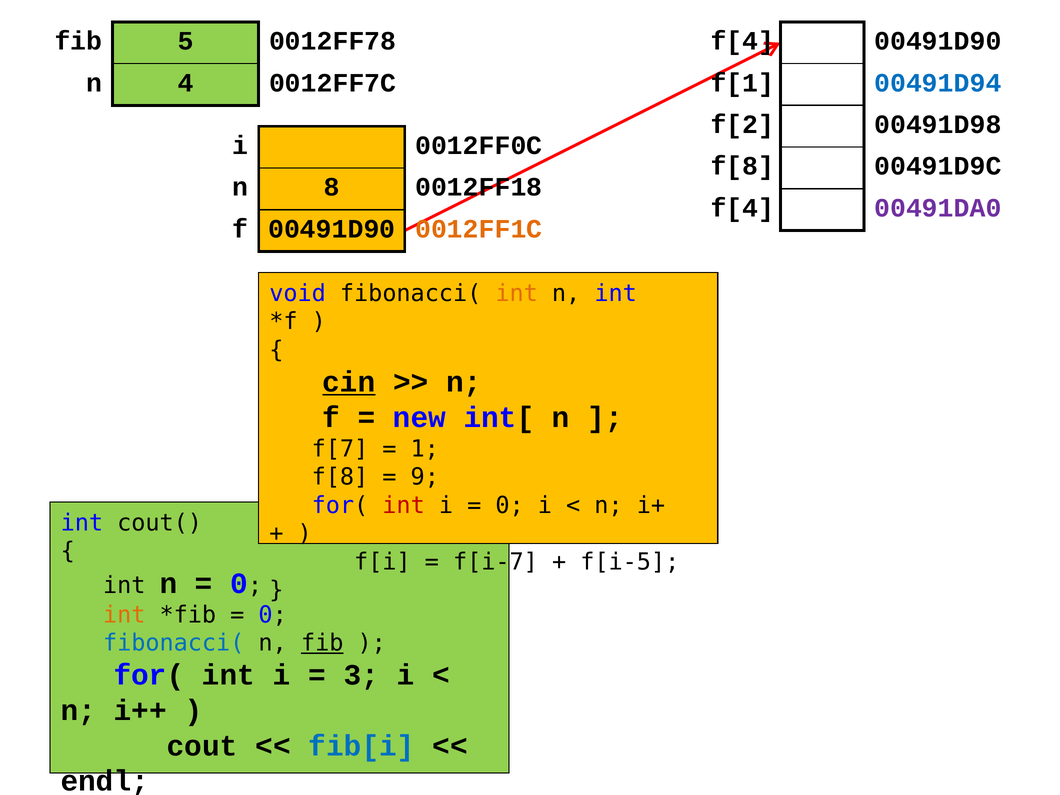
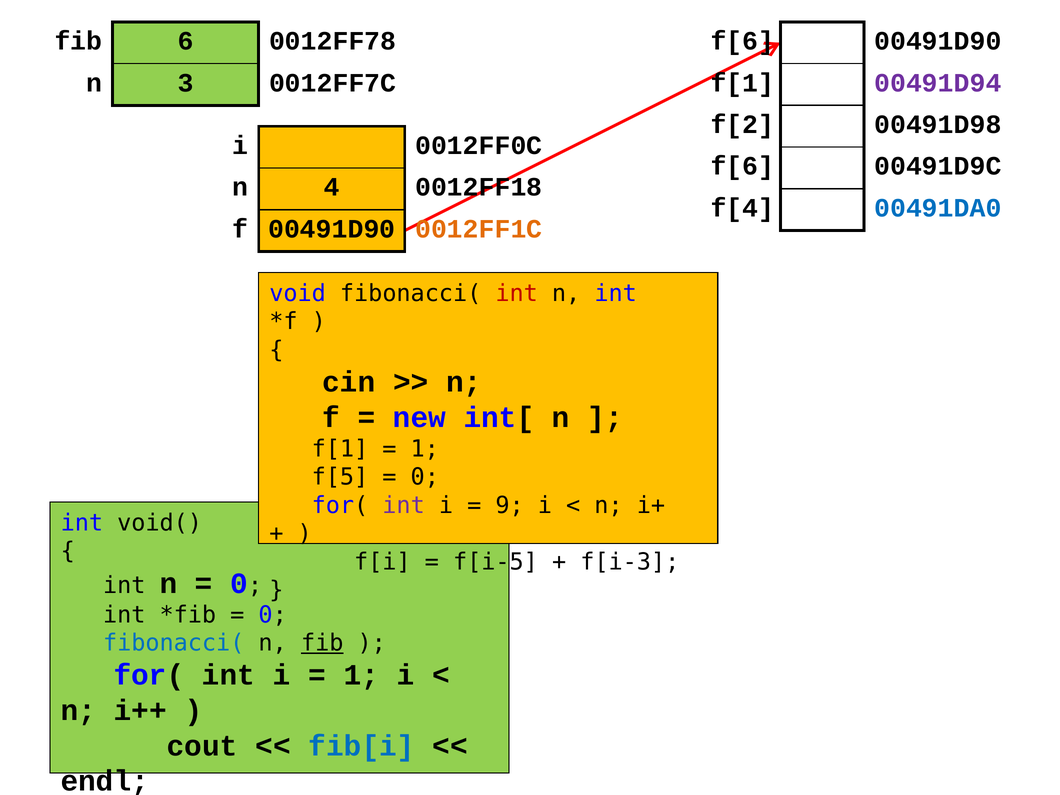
5: 5 -> 6 (186, 41)
f[4: f[4 -> f[6 (742, 41)
4: 4 -> 3 (186, 83)
00491D94 colour: blue -> purple (938, 83)
f[8: f[8 -> f[6 (742, 166)
8: 8 -> 4 (332, 187)
00491DA0 colour: purple -> blue (938, 208)
int colour: orange -> red (517, 293)
cin underline: present -> none (349, 382)
f[7: f[7 -> f[1 (340, 449)
f[8: f[8 -> f[5 (340, 477)
9: 9 -> 0 (425, 477)
int colour: red -> purple (404, 505)
0: 0 -> 9 (510, 505)
cout(: cout( -> void( (160, 523)
f[i-7: f[i-7 -> f[i-5 (495, 562)
f[i-5: f[i-5 -> f[i-3 (630, 562)
int colour: orange -> black (124, 615)
3: 3 -> 1 (361, 675)
